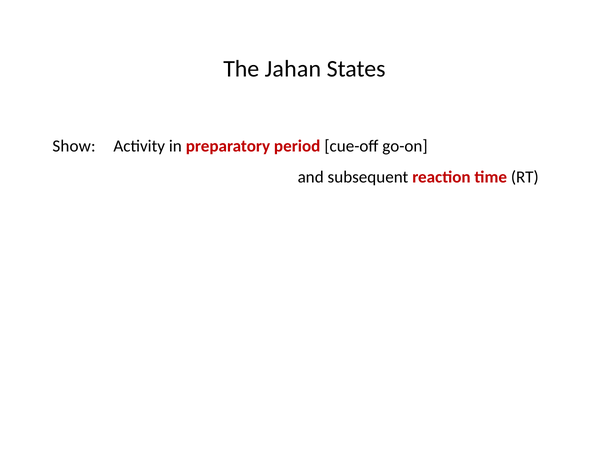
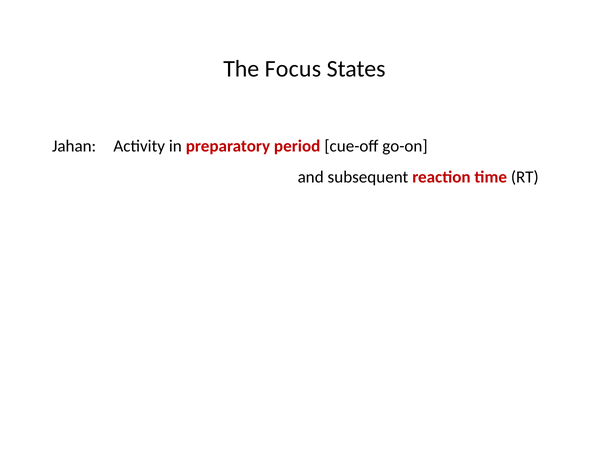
Jahan: Jahan -> Focus (293, 69)
Show: Show -> Jahan (74, 146)
